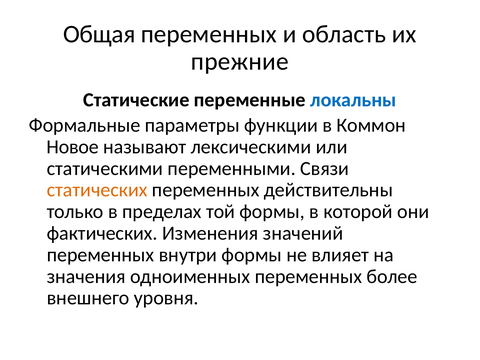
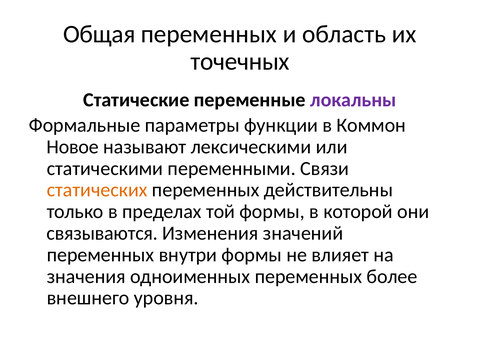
прежние: прежние -> точечных (240, 61)
локальны colour: blue -> purple (353, 100)
фактических: фактических -> связываются (102, 233)
